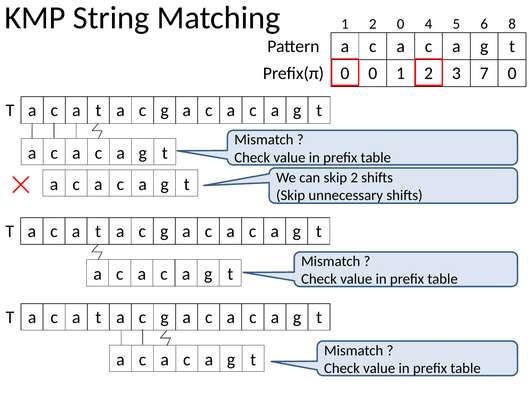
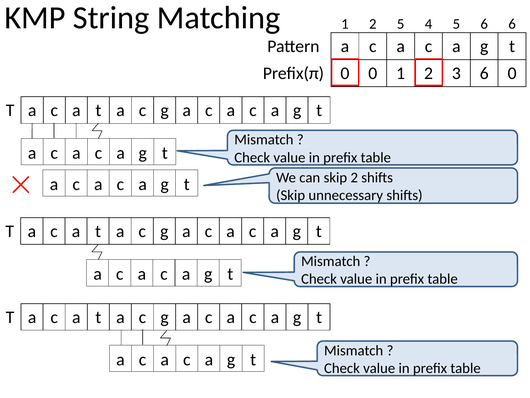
2 0: 0 -> 5 (401, 24)
6 8: 8 -> 6 (512, 24)
3 7: 7 -> 6 (484, 73)
